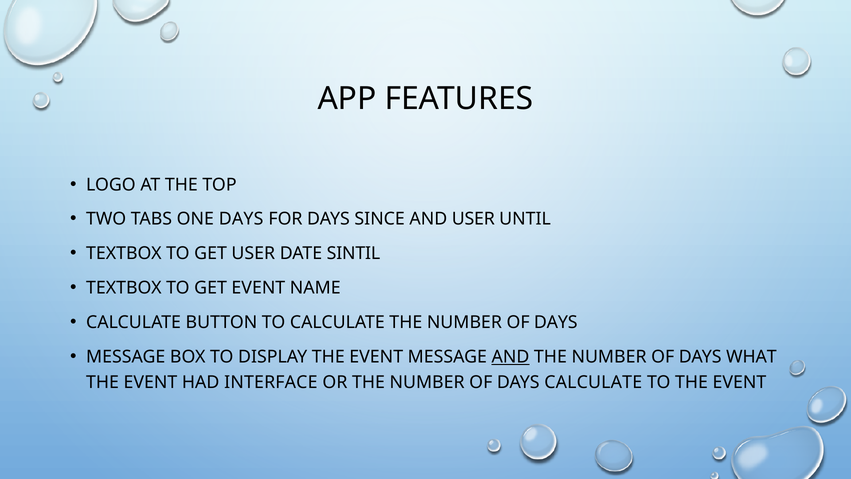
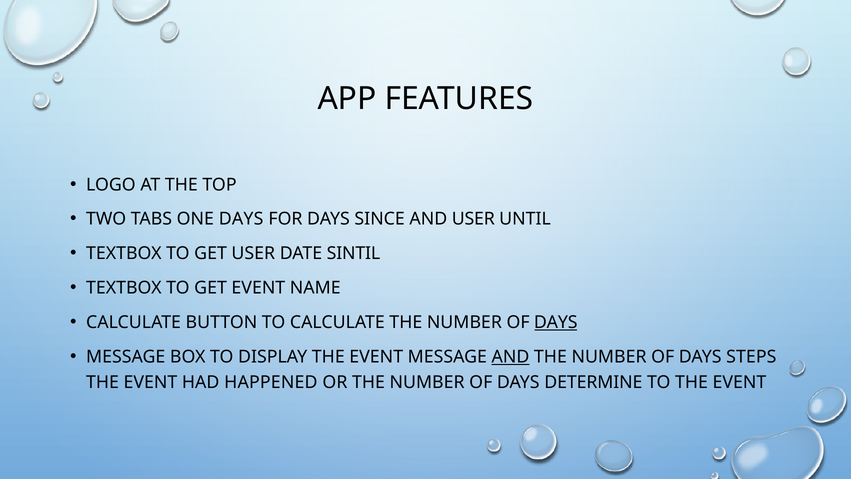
DAYS underline: none -> present (556, 322)
WHAT: WHAT -> STEPS (751, 357)
INTERFACE: INTERFACE -> HAPPENED (271, 382)
DAYS CALCULATE: CALCULATE -> DETERMINE (593, 382)
